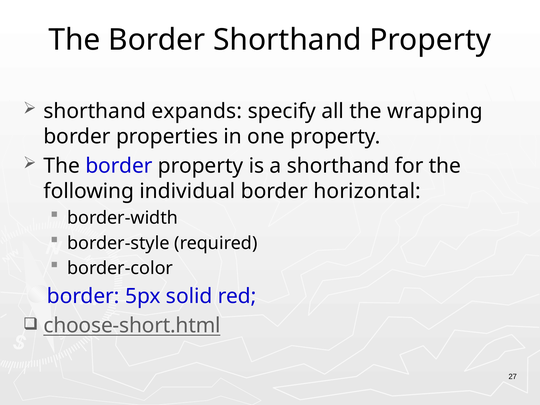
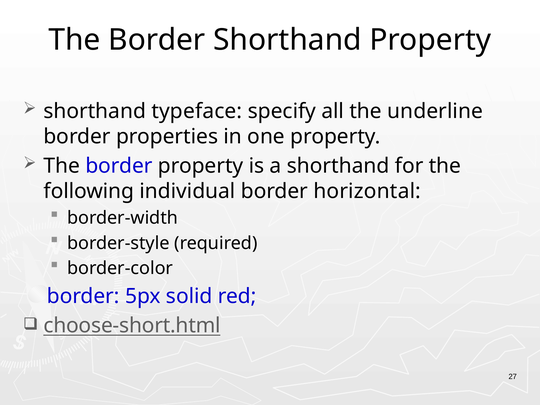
expands: expands -> typeface (197, 111)
wrapping: wrapping -> underline (435, 111)
